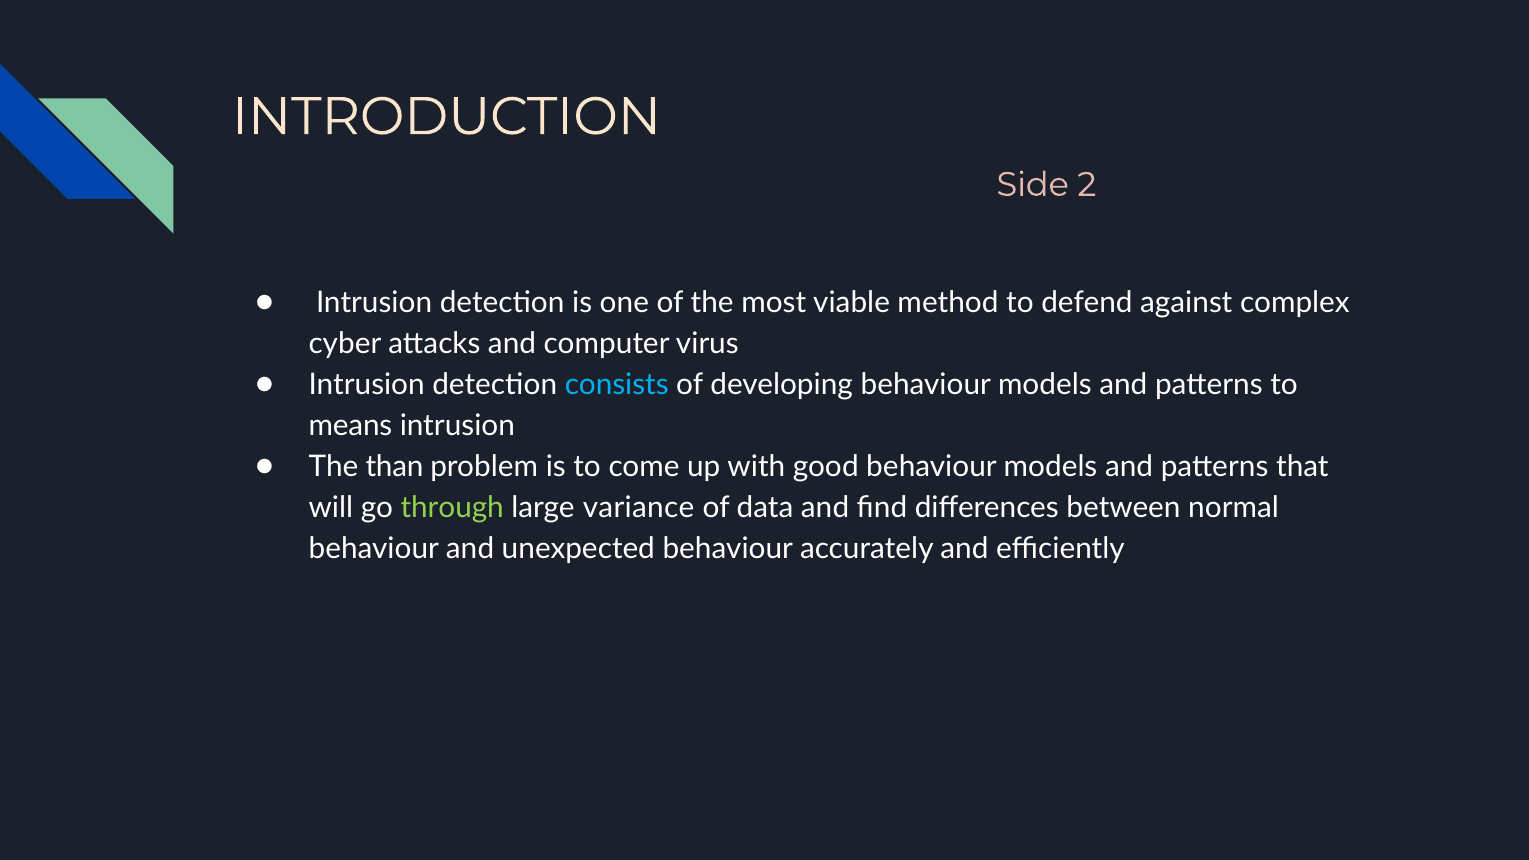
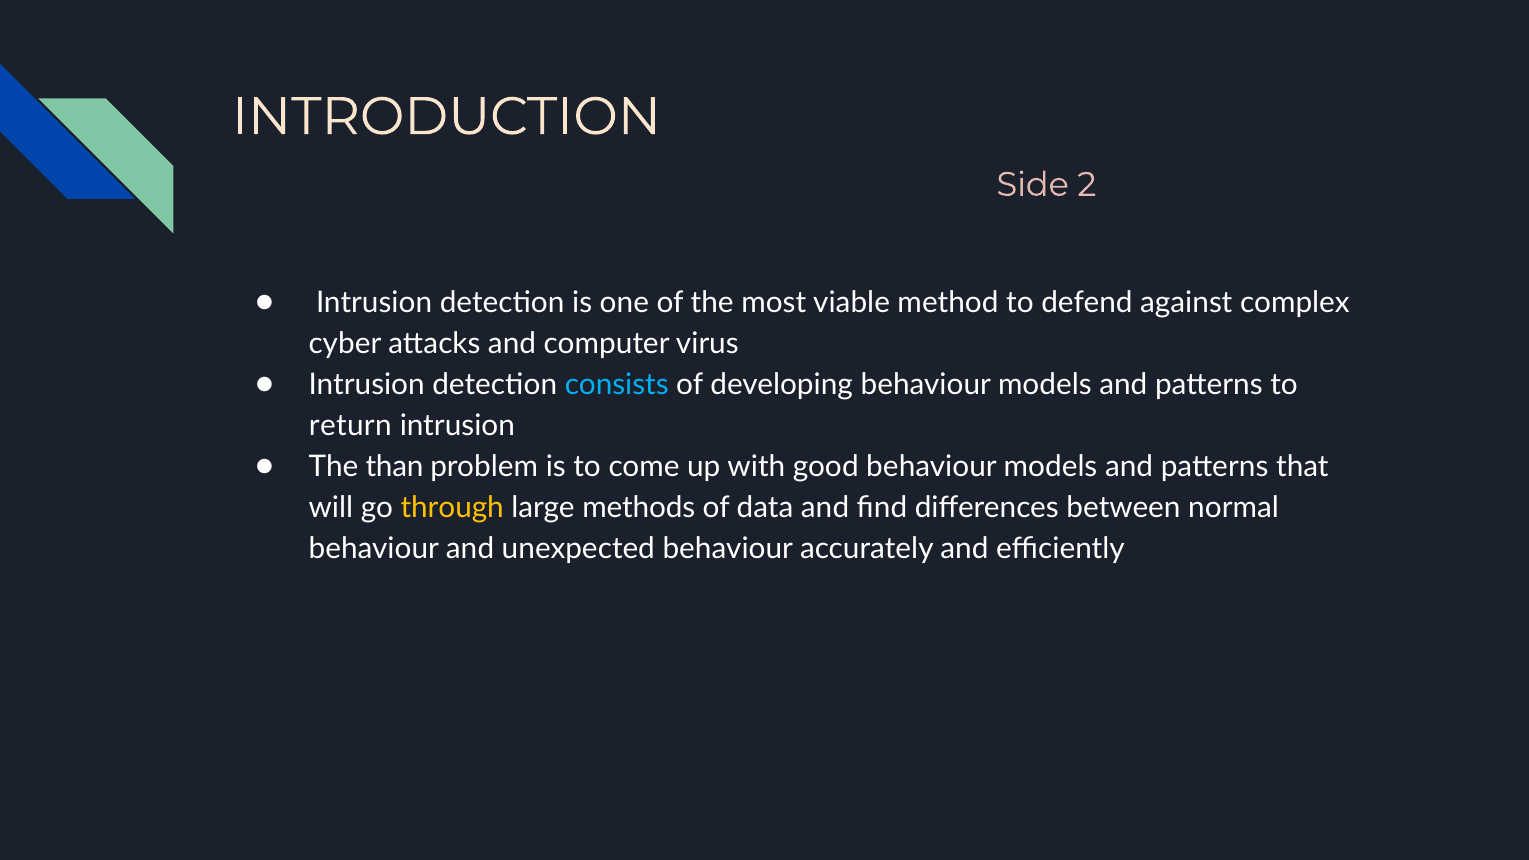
means: means -> return (350, 426)
through colour: light green -> yellow (452, 508)
variance: variance -> methods (639, 508)
